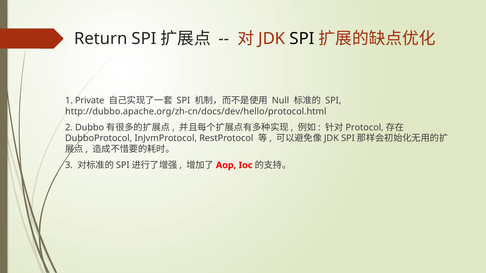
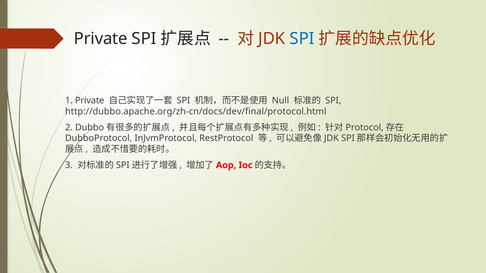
Return: Return -> Private (101, 39)
SPI colour: black -> blue (302, 39)
http://dubbo.apache.org/zh-cn/docs/dev/hello/protocol.html: http://dubbo.apache.org/zh-cn/docs/dev/hello/protocol.html -> http://dubbo.apache.org/zh-cn/docs/dev/final/protocol.html (196, 112)
